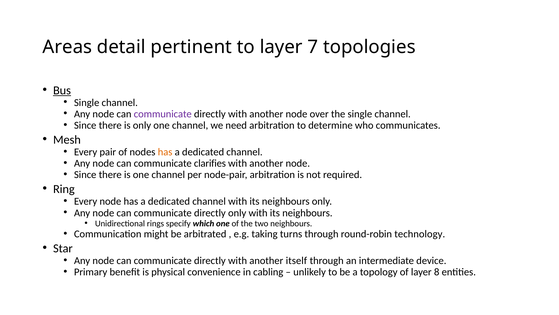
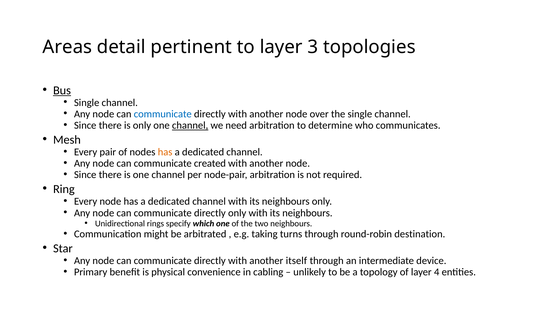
7: 7 -> 3 (313, 47)
communicate colour: purple -> blue (163, 114)
channel underline: none -> present (190, 125)
clarifies: clarifies -> created (210, 163)
technology: technology -> destination (420, 234)
8: 8 -> 4 (437, 272)
